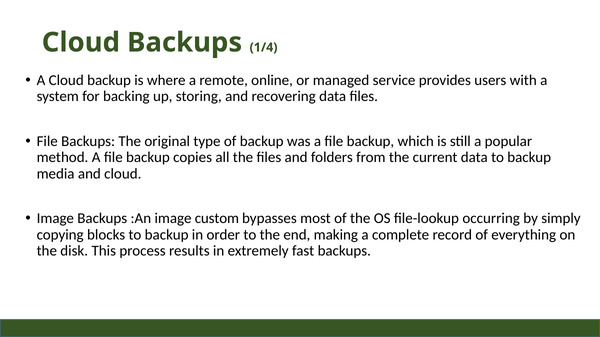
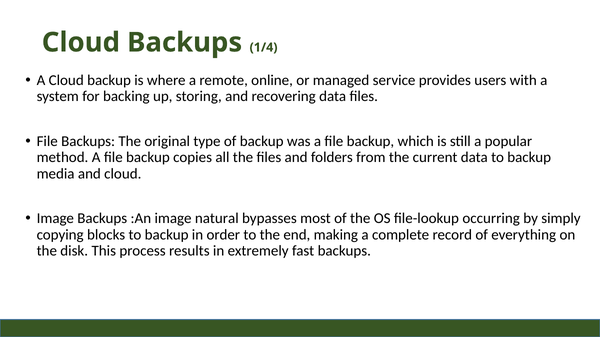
custom: custom -> natural (217, 219)
